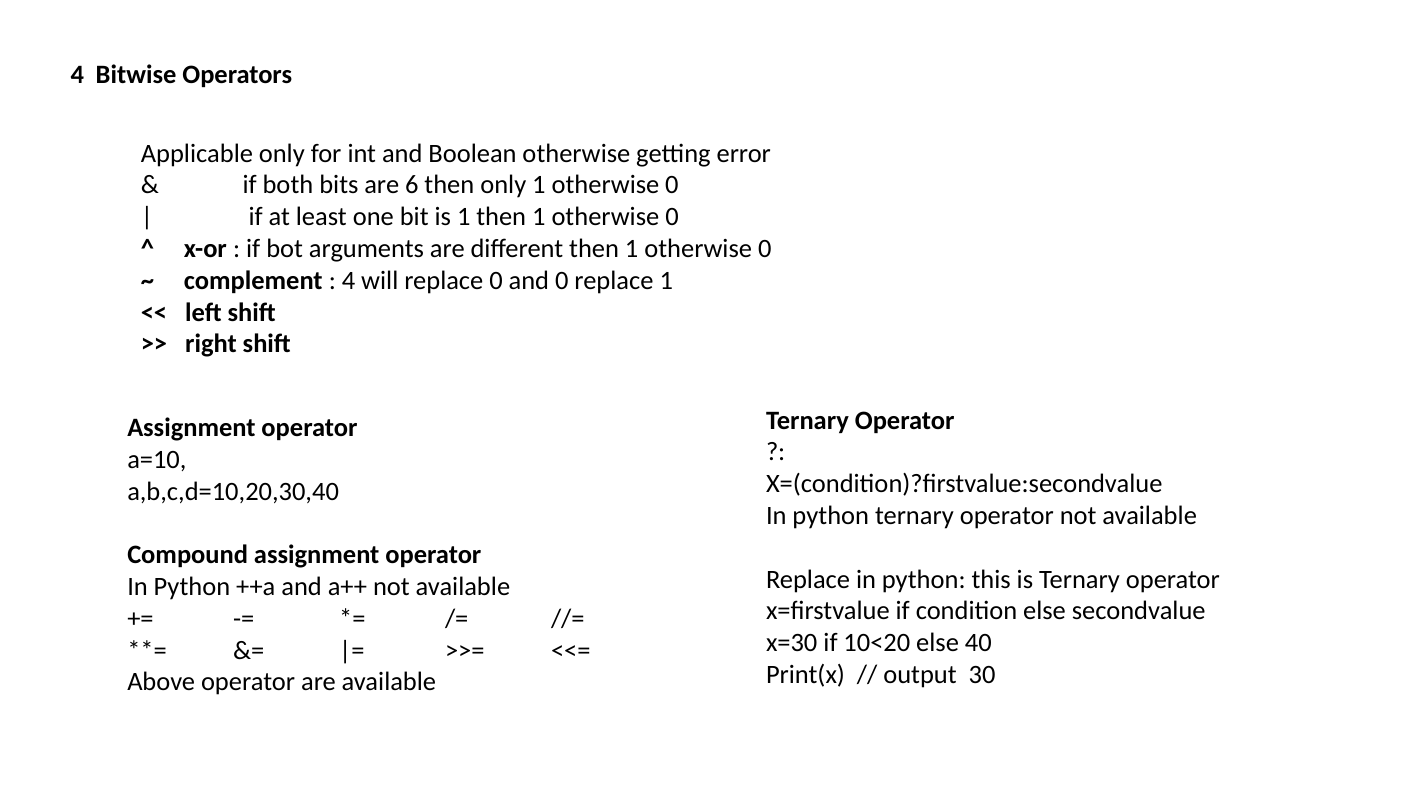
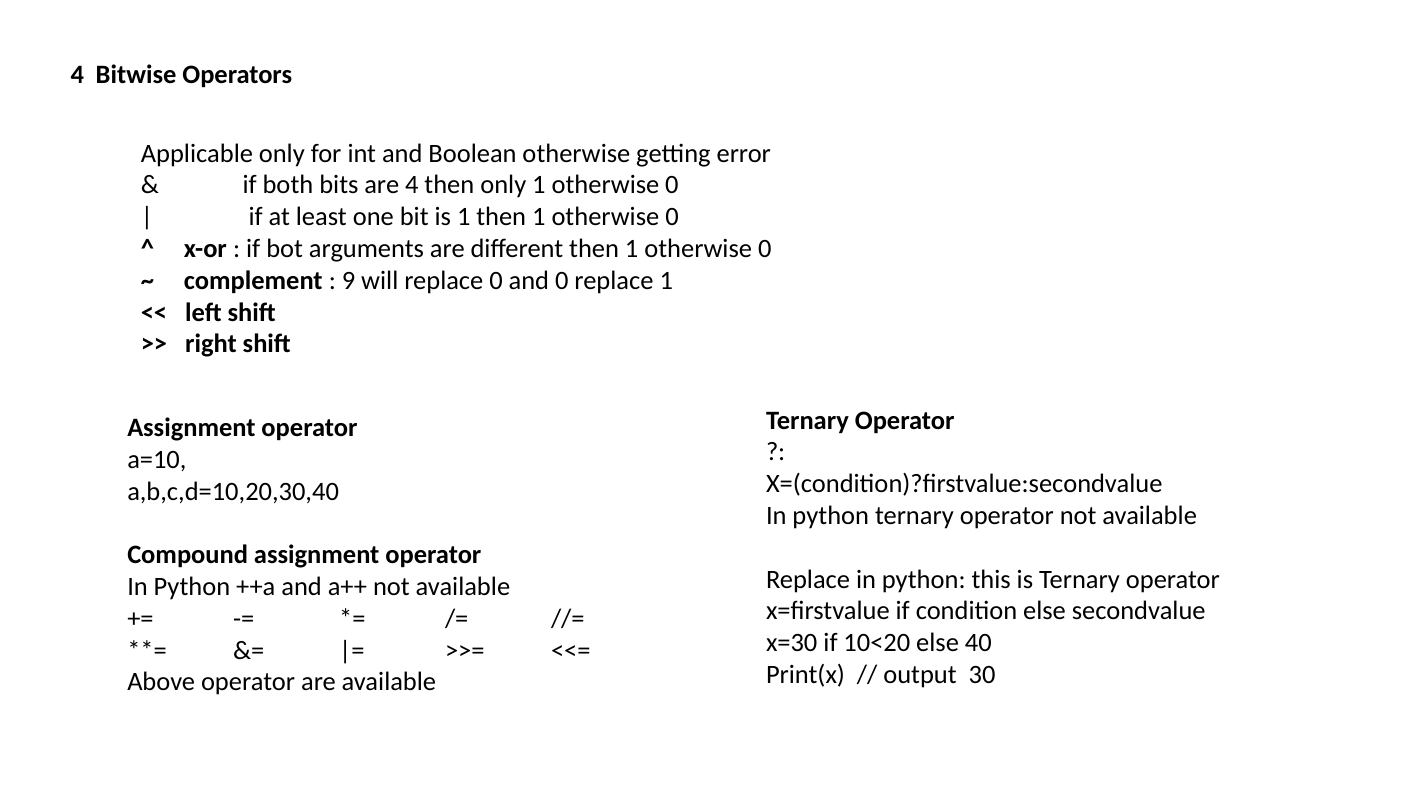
are 6: 6 -> 4 (412, 185)
4: 4 -> 9 (349, 280)
